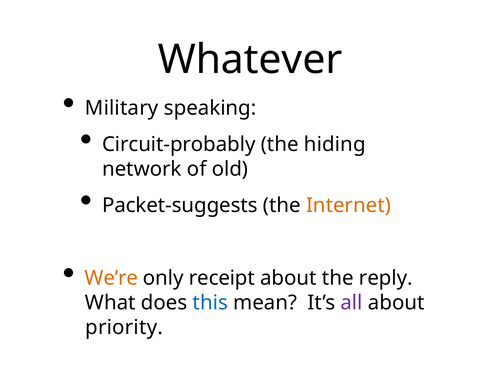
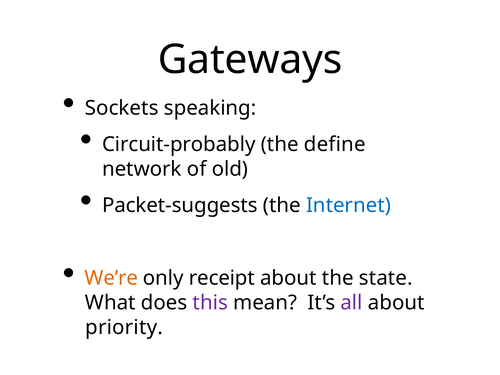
Whatever: Whatever -> Gateways (250, 60)
Military: Military -> Sockets (122, 108)
hiding: hiding -> define (335, 145)
Internet colour: orange -> blue (348, 205)
reply: reply -> state (386, 278)
this colour: blue -> purple (210, 303)
